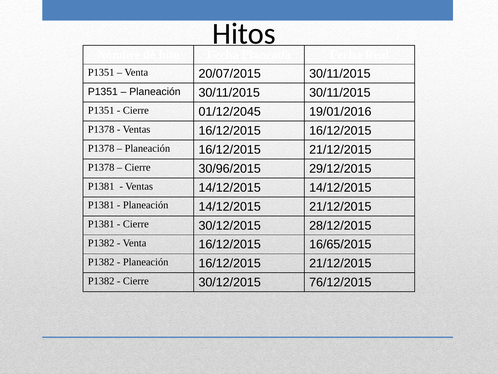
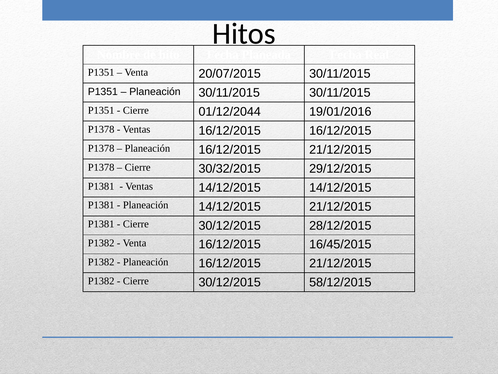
01/12/2045: 01/12/2045 -> 01/12/2044 (230, 112)
30/96/2015: 30/96/2015 -> 30/32/2015 (230, 168)
16/65/2015: 16/65/2015 -> 16/45/2015 (340, 244)
76/12/2015: 76/12/2015 -> 58/12/2015 (340, 282)
